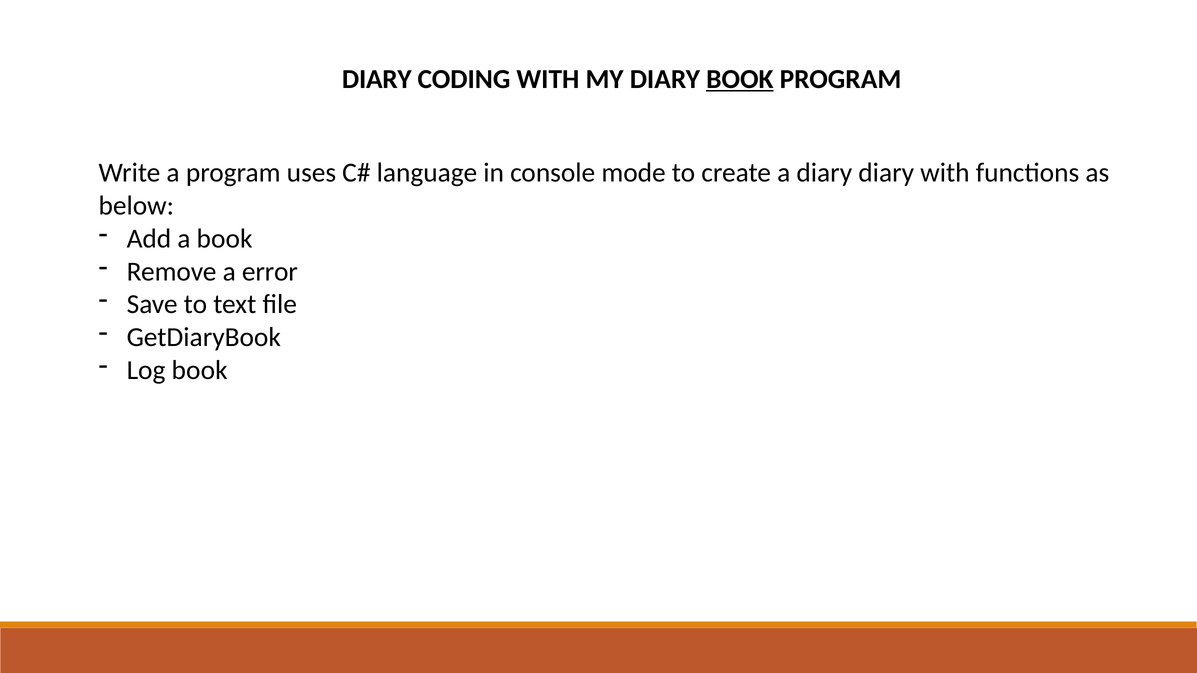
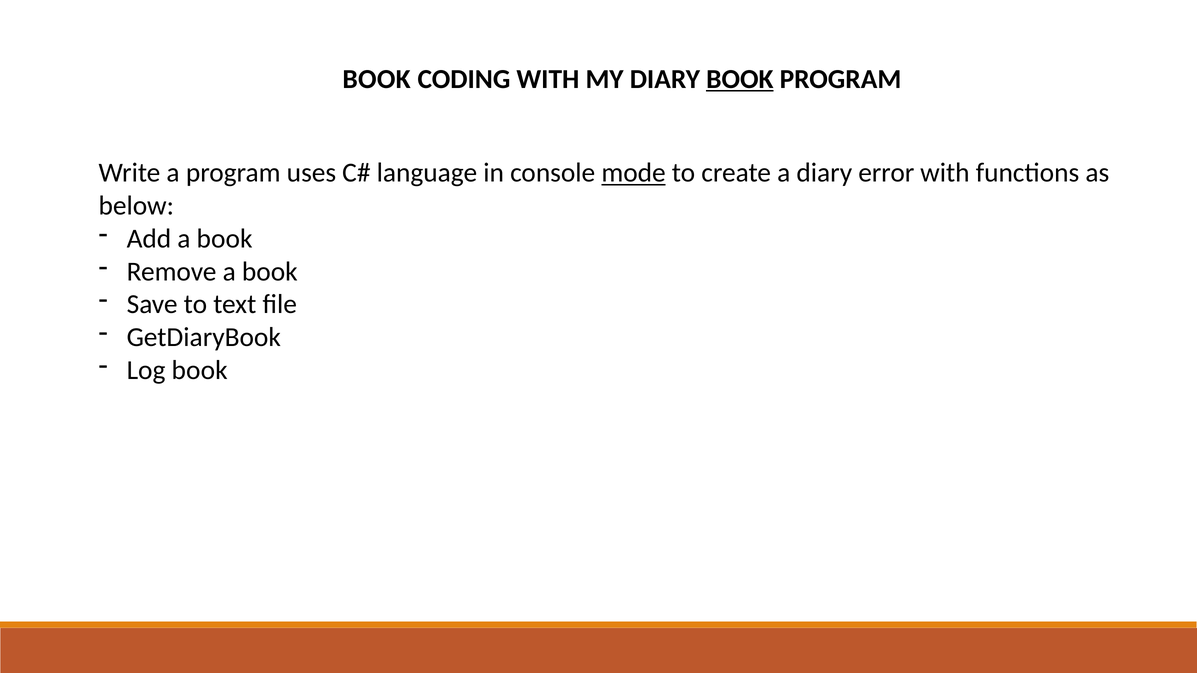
DIARY: DIARY -> BOOK (377, 79)
mode underline: none -> present (634, 173)
diary diary: diary -> error (886, 173)
Remove a error: error -> book (270, 272)
